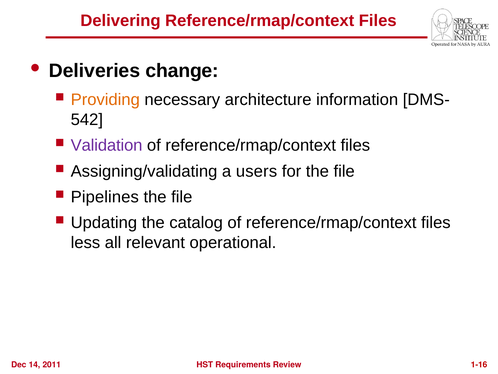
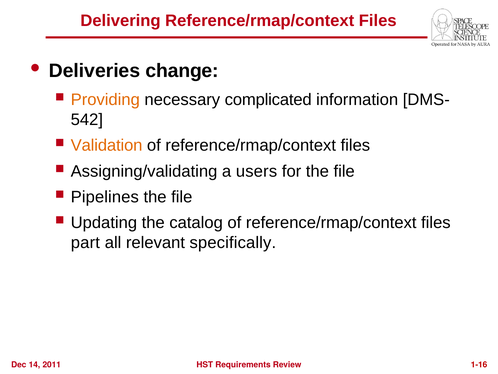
architecture: architecture -> complicated (268, 100)
Validation colour: purple -> orange (107, 145)
less: less -> part (85, 242)
operational: operational -> specifically (233, 242)
